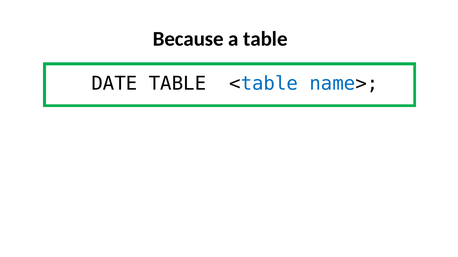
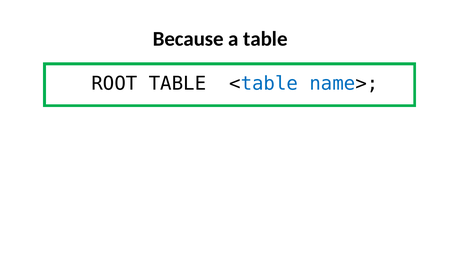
DATE: DATE -> ROOT (114, 84)
